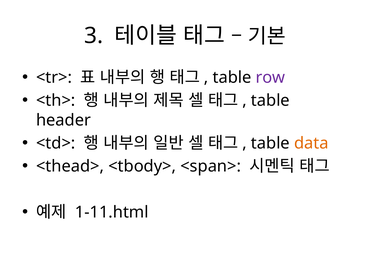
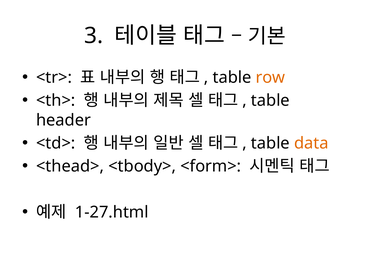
row colour: purple -> orange (270, 78)
<span>: <span> -> <form> (211, 167)
1-11.html: 1-11.html -> 1-27.html (112, 213)
